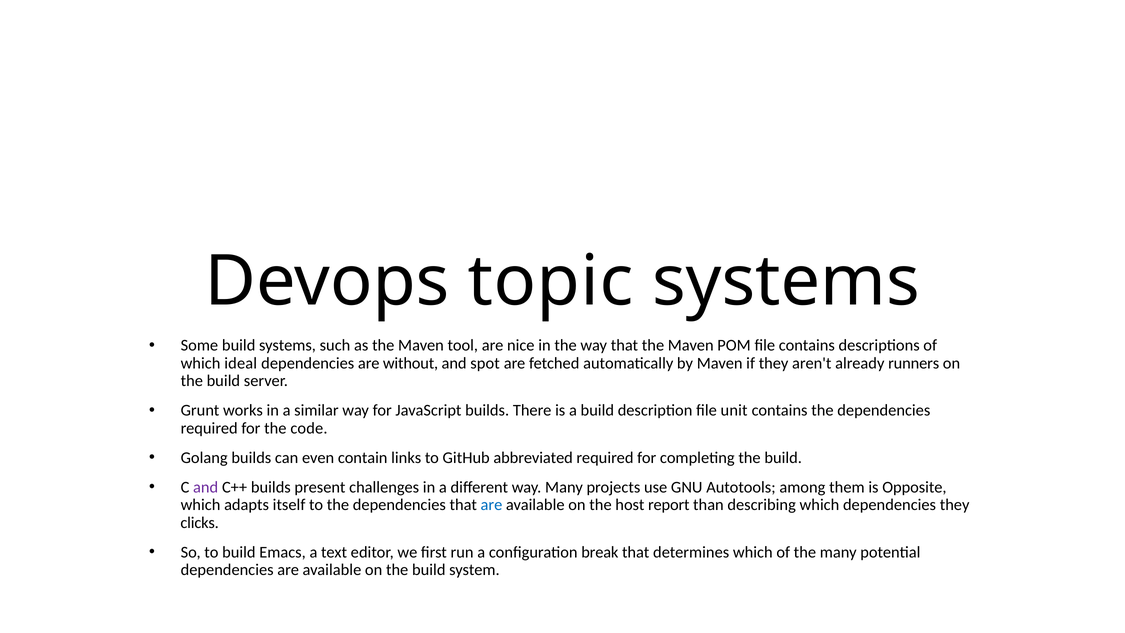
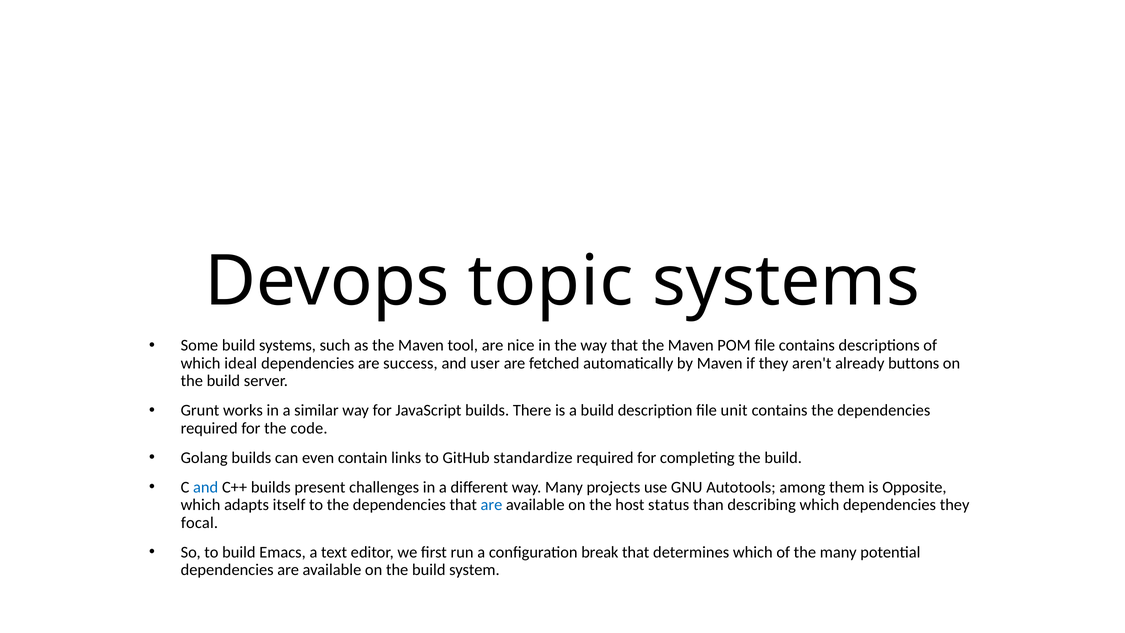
without: without -> success (410, 363)
spot: spot -> user (485, 363)
runners: runners -> buttons (914, 363)
abbreviated: abbreviated -> standardize (533, 458)
and colour: purple -> blue (206, 487)
report: report -> status (669, 505)
clicks: clicks -> focal (199, 522)
